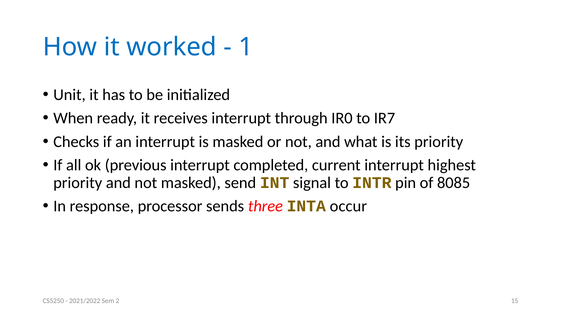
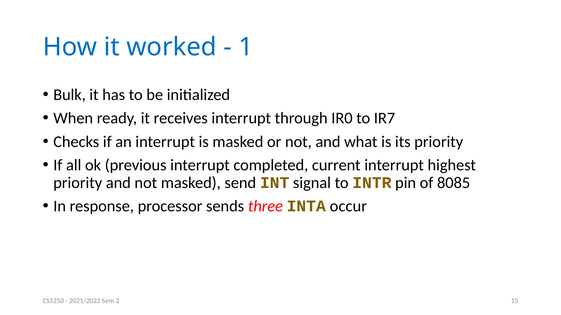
Unit: Unit -> Bulk (70, 95)
